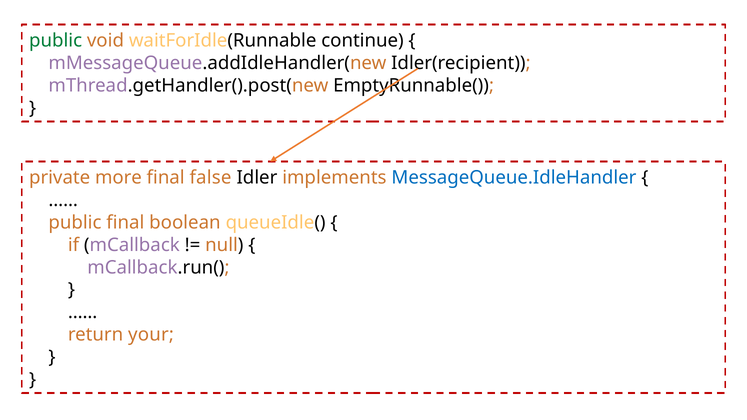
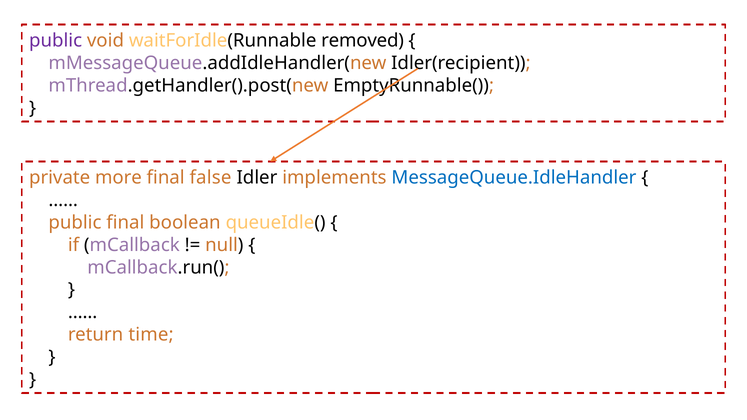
public colour: green -> purple (56, 41)
continue: continue -> removed (363, 41)
your: your -> time (151, 335)
